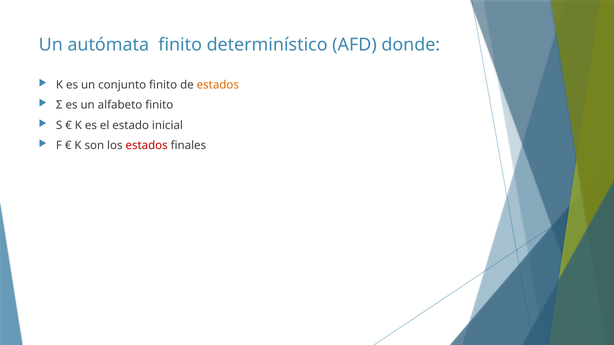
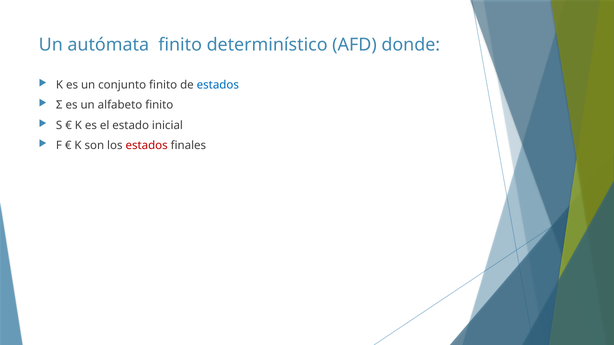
estados colour: orange -> blue (218, 85)
